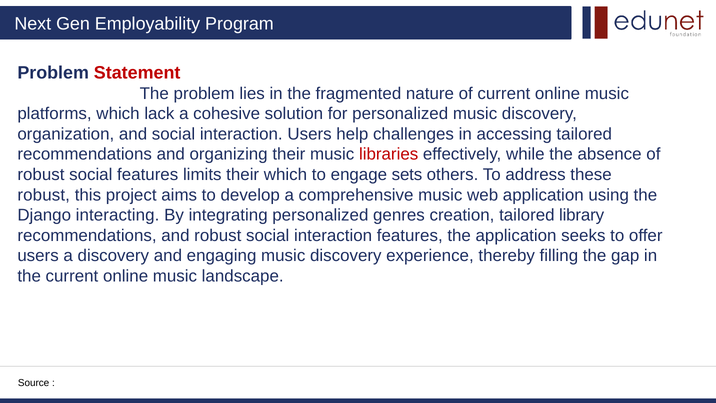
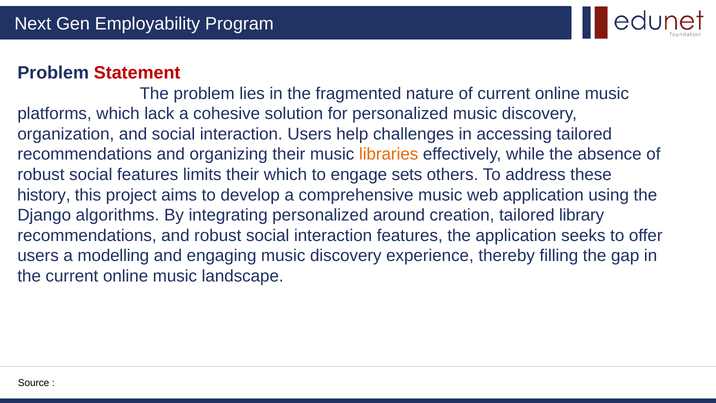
libraries colour: red -> orange (389, 154)
robust: robust -> history (44, 195)
interacting: interacting -> algorithms (118, 215)
genres: genres -> around (399, 215)
a discovery: discovery -> modelling (113, 256)
